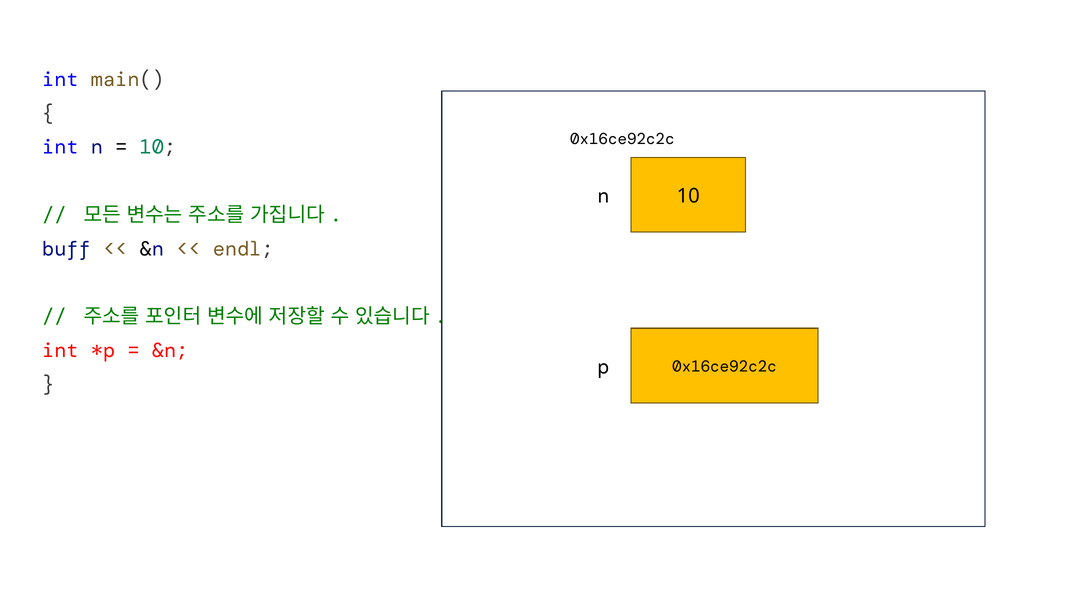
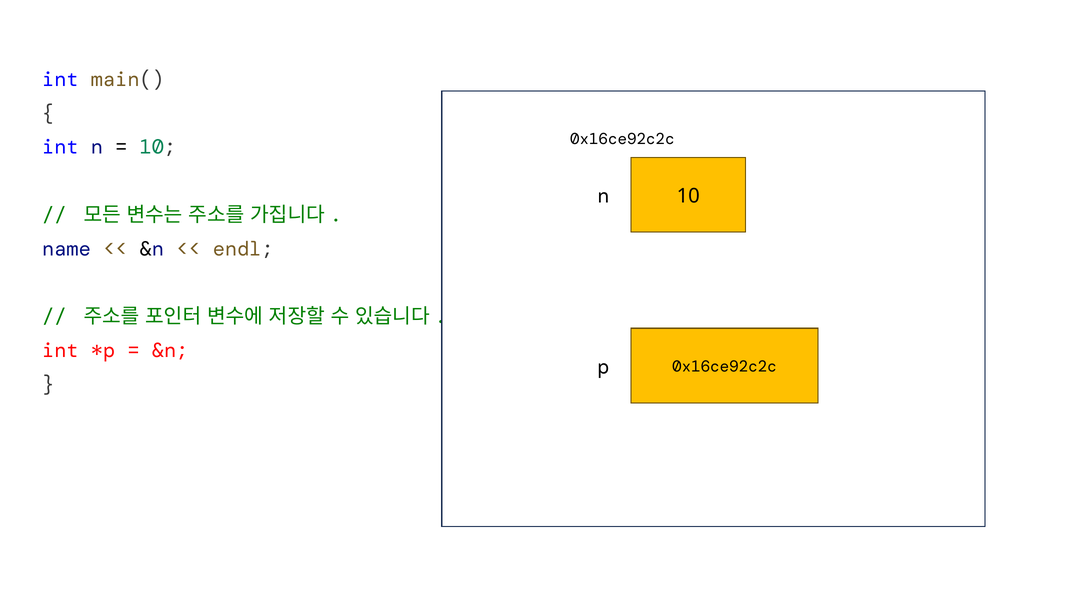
buff: buff -> name (66, 249)
